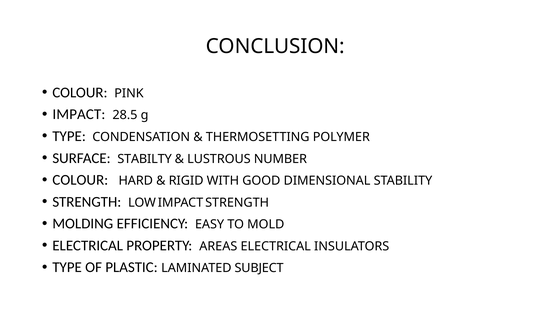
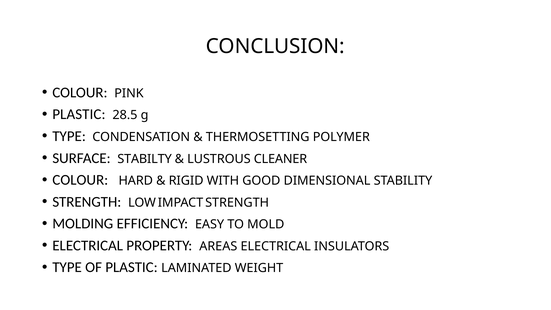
IMPACT: IMPACT -> PLASTIC (79, 114)
NUMBER: NUMBER -> CLEANER (280, 159)
SUBJECT: SUBJECT -> WEIGHT (259, 268)
